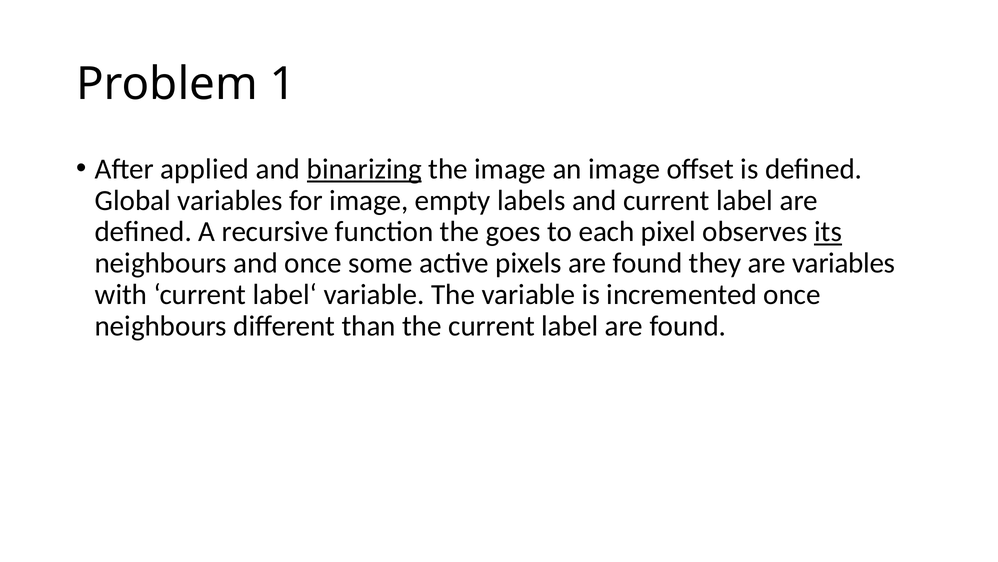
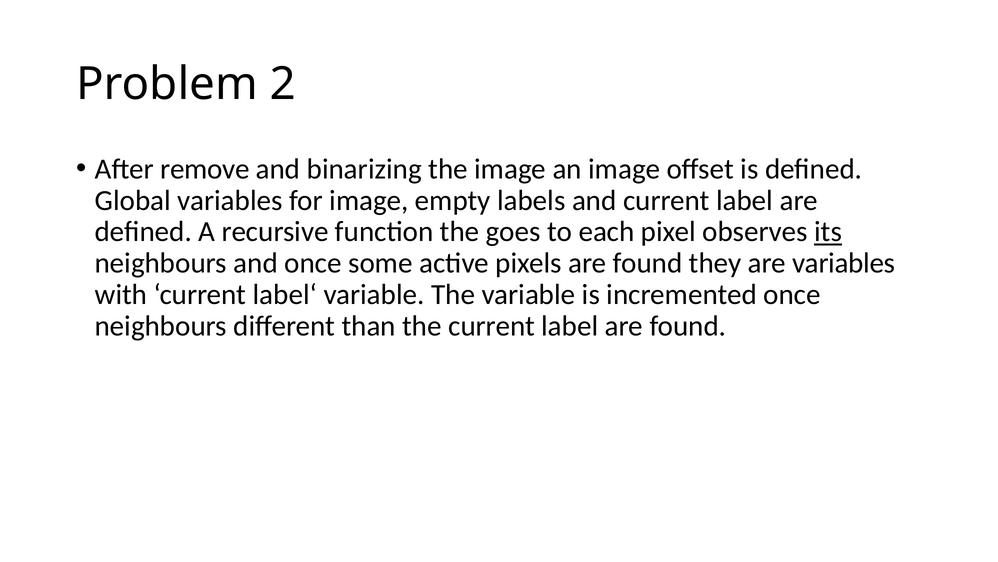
1: 1 -> 2 (283, 84)
applied: applied -> remove (205, 169)
binarizing underline: present -> none (364, 169)
